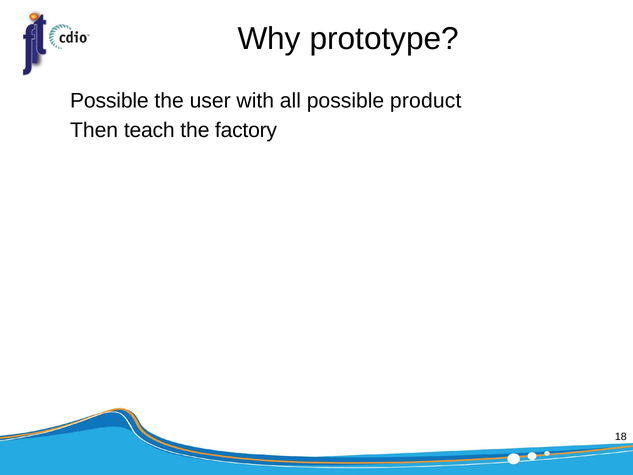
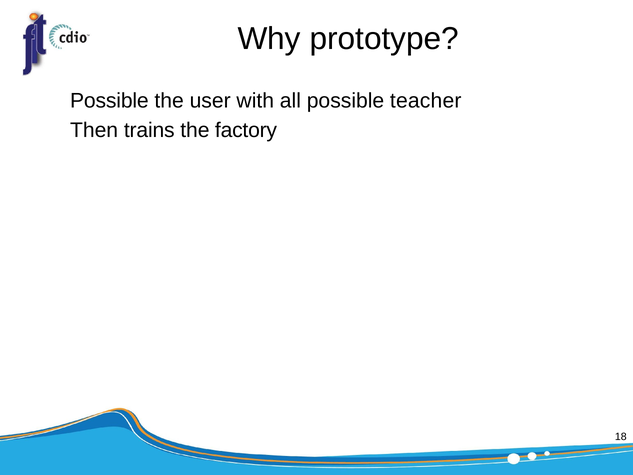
product: product -> teacher (426, 101)
teach: teach -> trains (149, 130)
